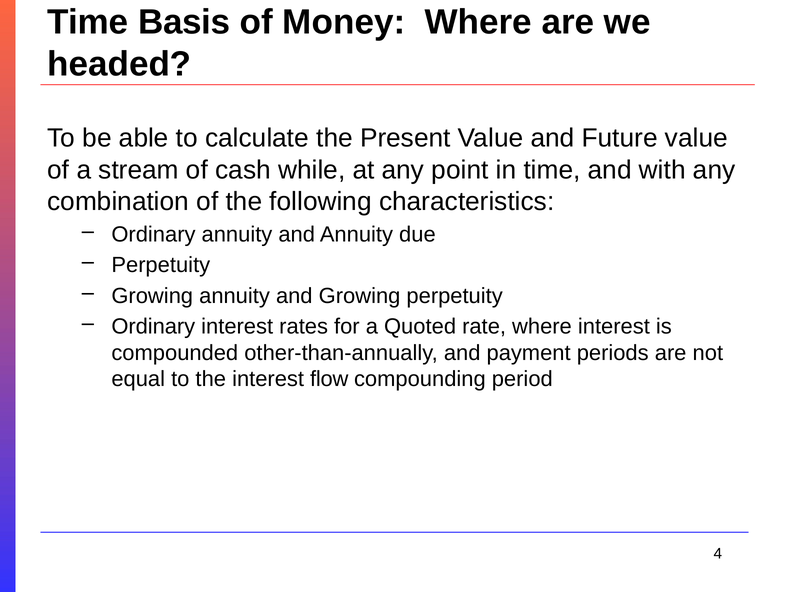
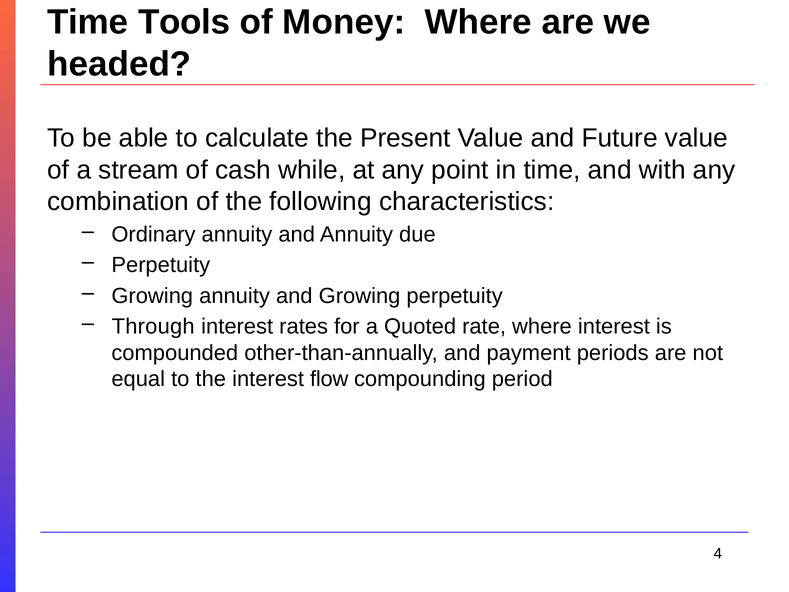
Basis: Basis -> Tools (184, 22)
Ordinary: Ordinary -> Through (153, 326)
